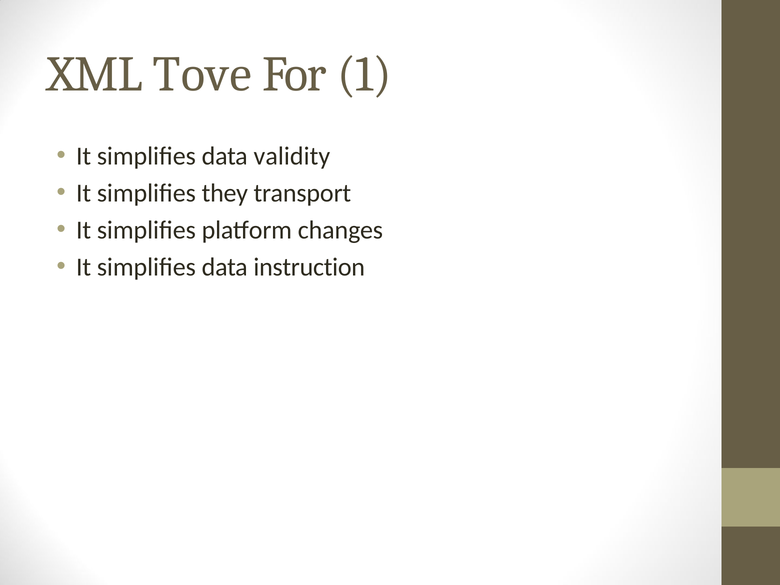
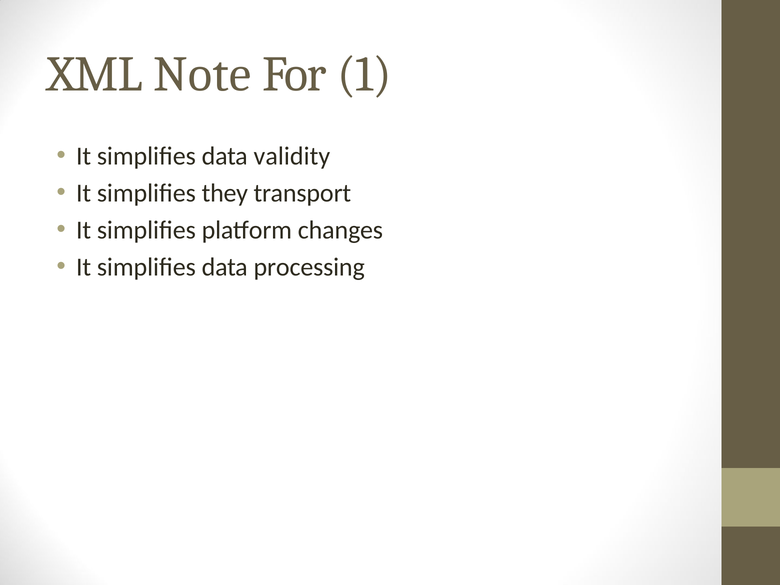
Tove: Tove -> Note (202, 74)
instruction: instruction -> processing (309, 267)
